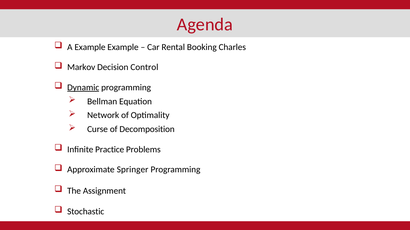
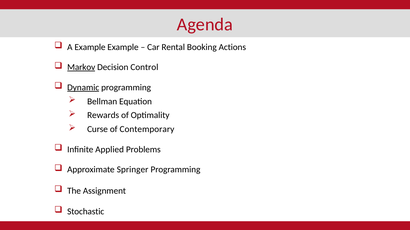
Charles: Charles -> Actions (232, 47)
Markov underline: none -> present (81, 67)
Network: Network -> Rewards (103, 116)
Decomposition: Decomposition -> Contemporary (147, 130)
Practice: Practice -> Applied (110, 150)
